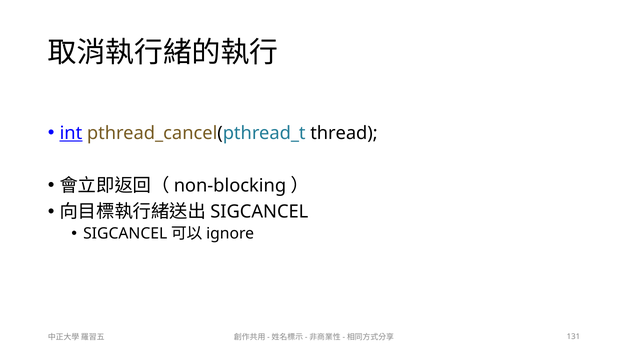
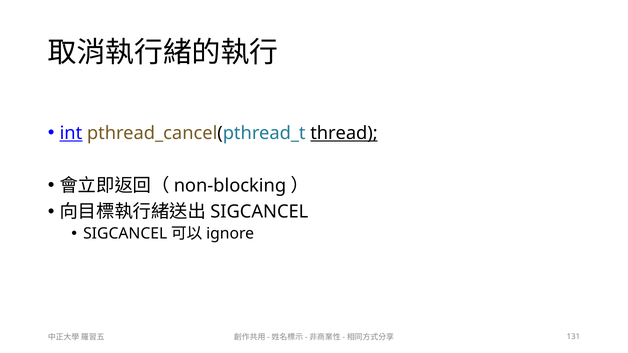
thread underline: none -> present (344, 133)
